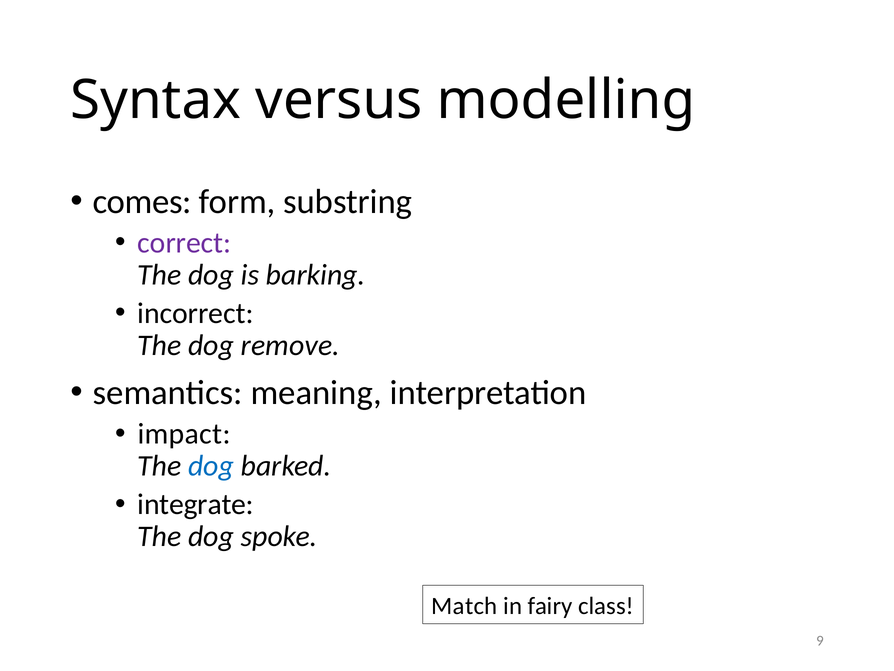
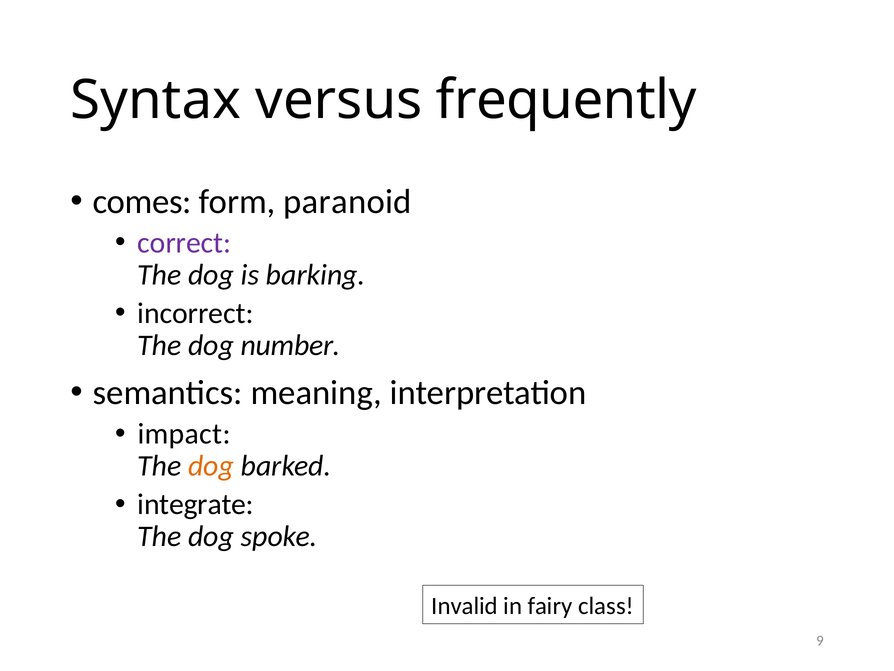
modelling: modelling -> frequently (566, 100)
substring: substring -> paranoid (348, 201)
remove: remove -> number (291, 345)
dog colour: blue -> orange (211, 466)
Match: Match -> Invalid (465, 606)
